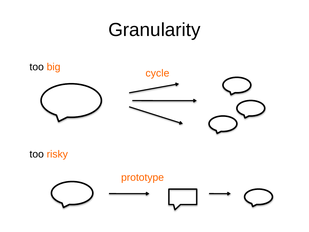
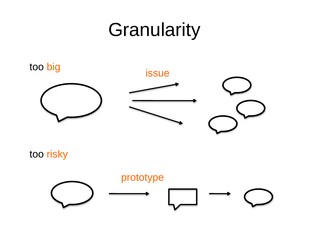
cycle: cycle -> issue (158, 73)
